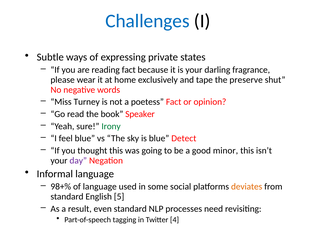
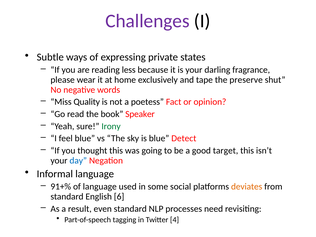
Challenges colour: blue -> purple (147, 21)
reading fact: fact -> less (129, 70)
Turney: Turney -> Quality (87, 102)
minor: minor -> target (226, 151)
day colour: purple -> blue (78, 161)
98+%: 98+% -> 91+% (61, 187)
5: 5 -> 6 (119, 197)
